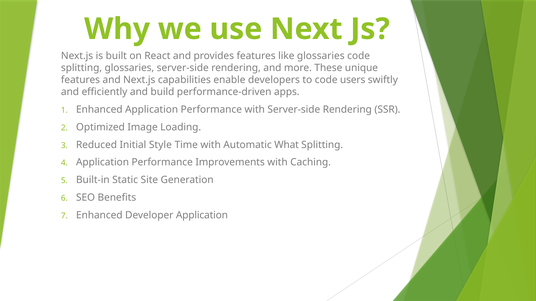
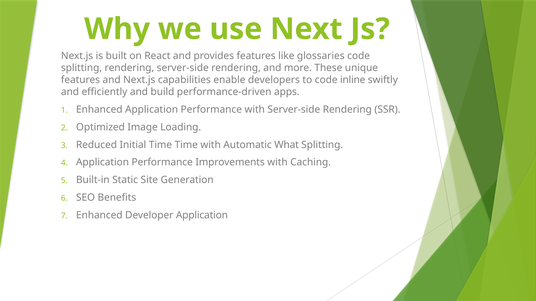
splitting glossaries: glossaries -> rendering (129, 68)
users: users -> inline (353, 80)
Initial Style: Style -> Time (160, 145)
